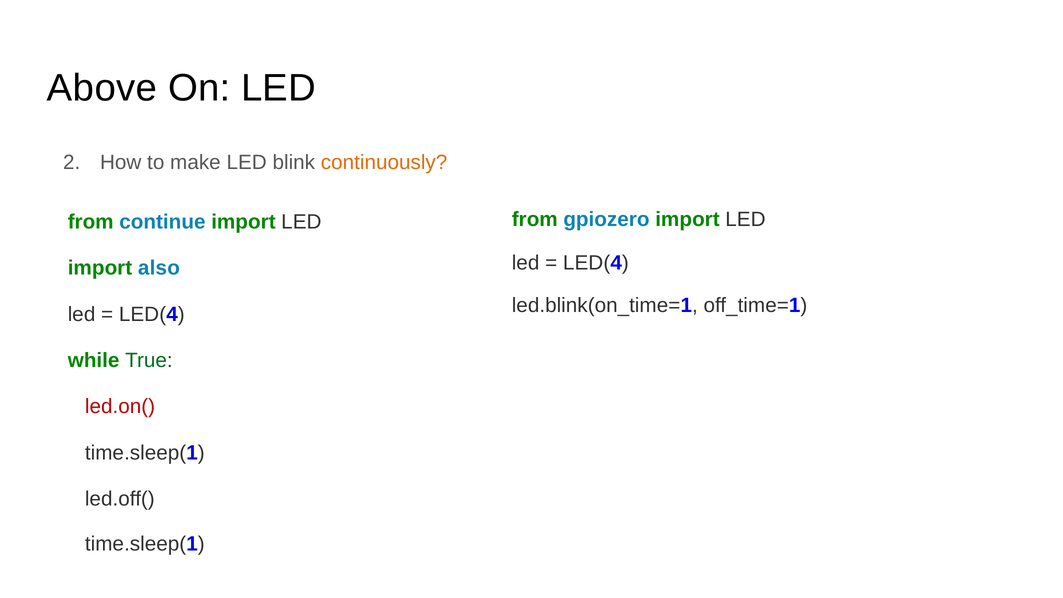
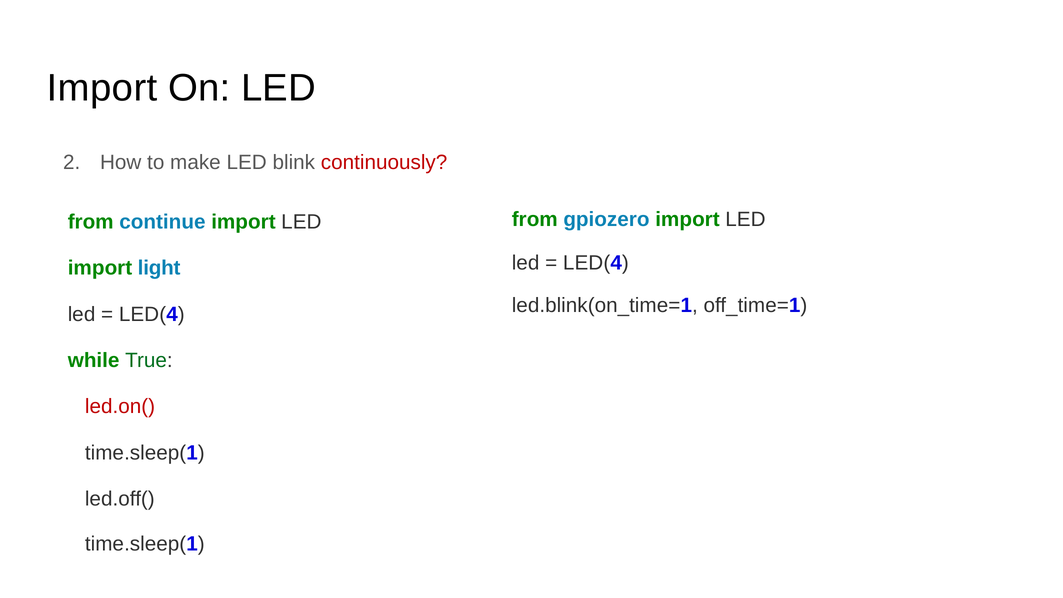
Above: Above -> Import (102, 88)
continuously colour: orange -> red (384, 162)
also: also -> light (159, 268)
